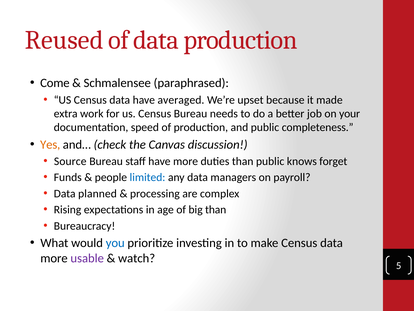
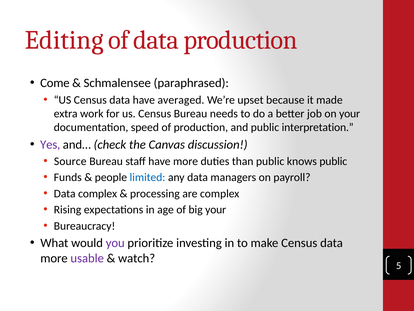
Reused: Reused -> Editing (64, 40)
completeness: completeness -> interpretation (318, 127)
Yes colour: orange -> purple (50, 144)
knows forget: forget -> public (333, 161)
Data planned: planned -> complex (98, 193)
big than: than -> your (216, 209)
you colour: blue -> purple (115, 243)
